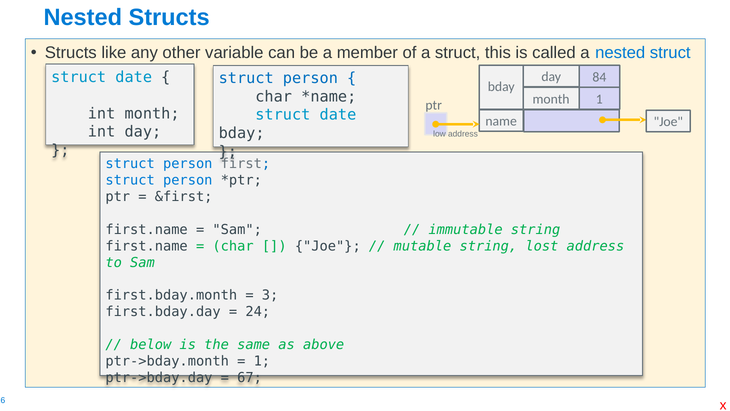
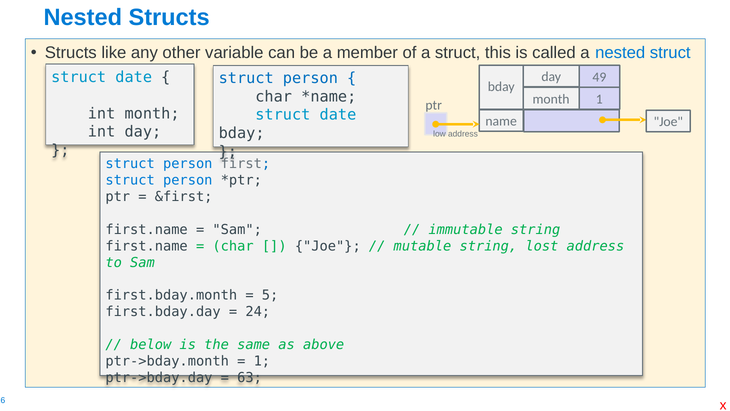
84: 84 -> 49 (599, 77)
3: 3 -> 5 (270, 295)
67: 67 -> 63 (250, 377)
